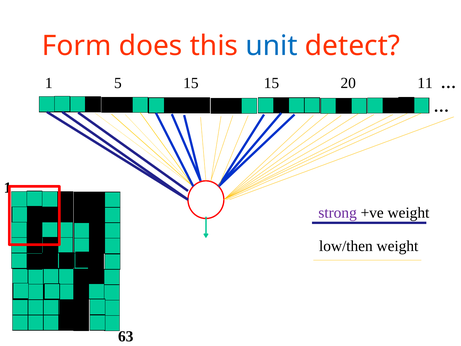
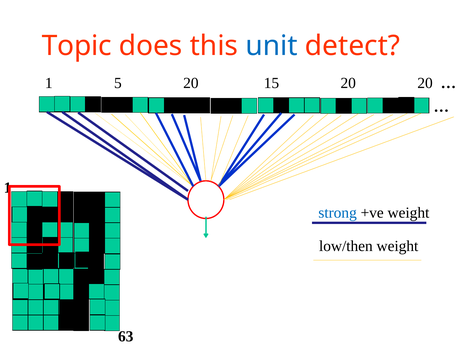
Form: Form -> Topic (77, 46)
5 15: 15 -> 20 (191, 83)
20 11: 11 -> 20 (425, 83)
strong colour: purple -> blue (338, 213)
